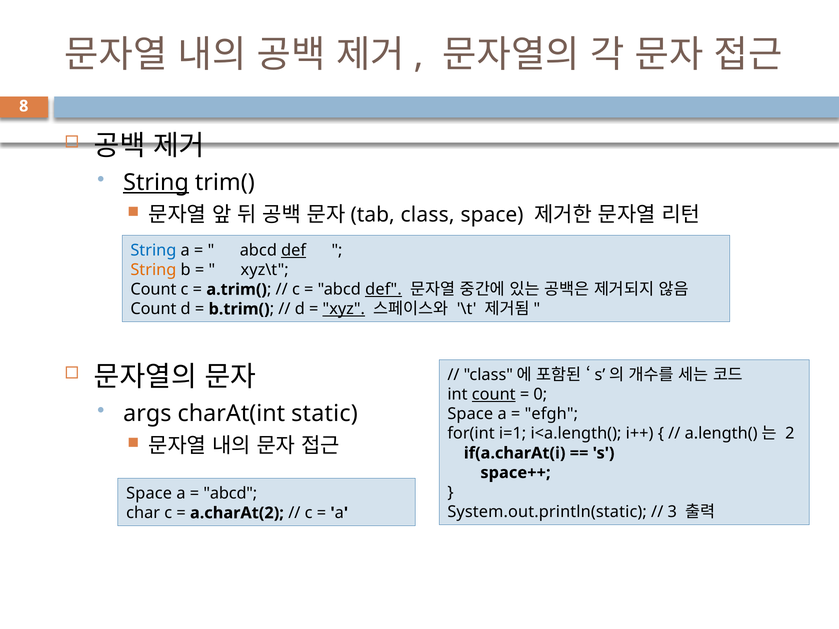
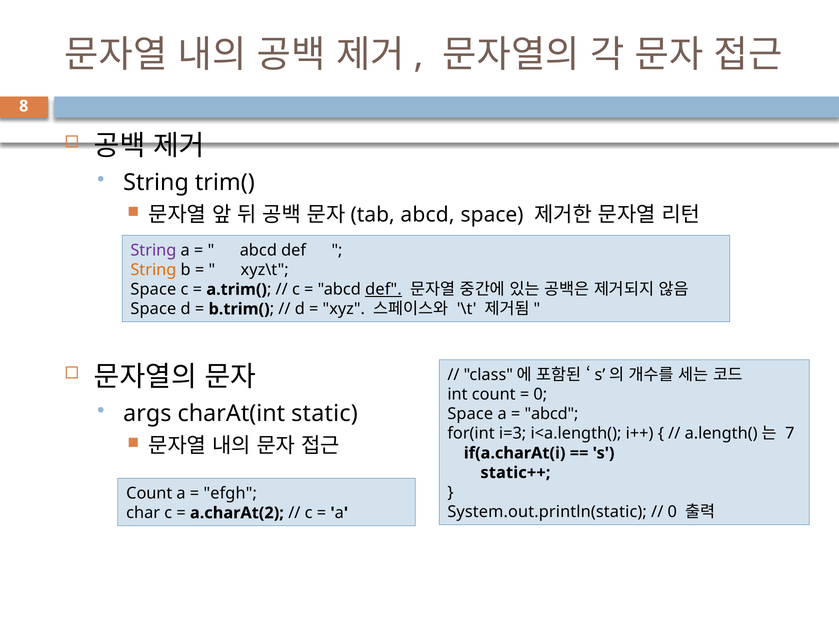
String underline: present -> none (156, 183)
class: class -> abcd (428, 215)
String colour: blue -> purple (153, 250)
def underline: present -> none (294, 250)
Count: Count -> Space (153, 290)
Count: Count -> Space (153, 309)
xyz underline: present -> none (344, 309)
count underline: present -> none (494, 394)
efgh: efgh -> abcd (551, 414)
i=1: i=1 -> i=3 (513, 434)
2: 2 -> 7 (790, 434)
space++: space++ -> static++ (515, 473)
Space: Space -> Count (149, 494)
abcd: abcd -> efgh (230, 494)
3: 3 -> 0 (672, 512)
